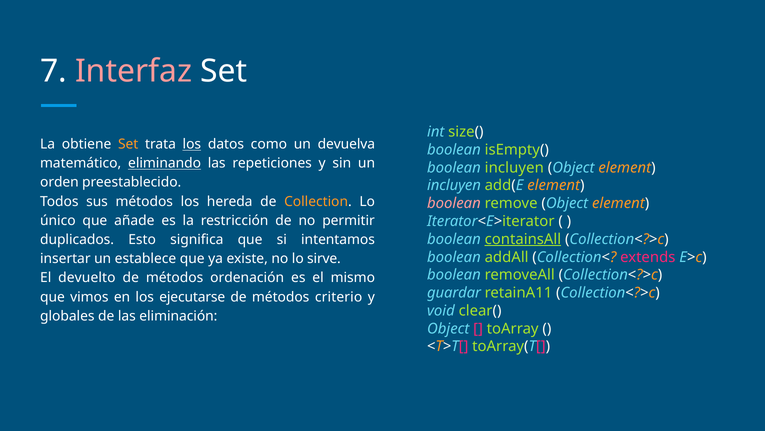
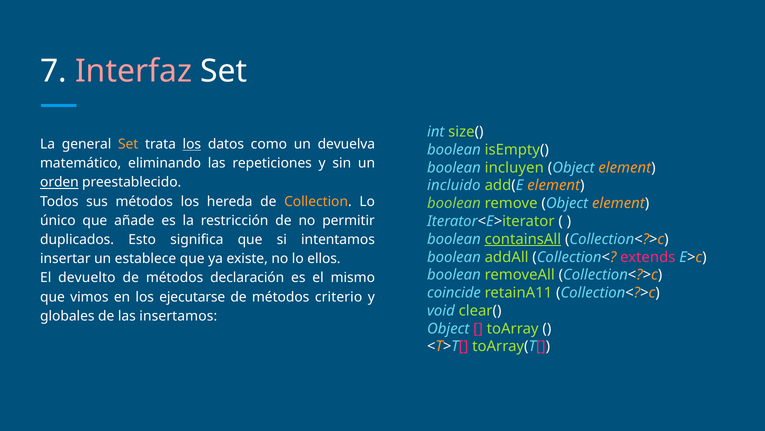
obtiene: obtiene -> general (87, 144)
eliminando underline: present -> none (165, 163)
orden underline: none -> present (59, 182)
incluyen: incluyen -> incluido (454, 185)
boolean colour: pink -> light green (454, 203)
sirve: sirve -> ellos (324, 258)
ordenación: ordenación -> declaración (247, 277)
guardar: guardar -> coincide (454, 292)
eliminación: eliminación -> insertamos (178, 316)
